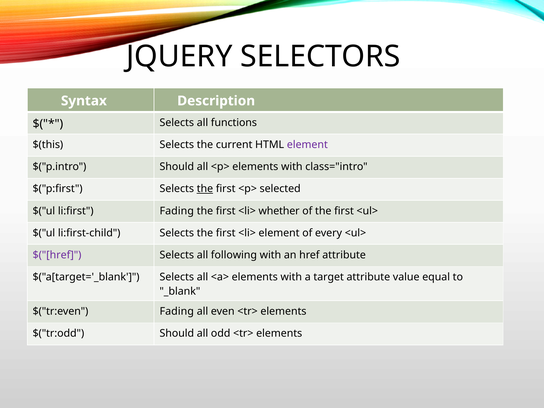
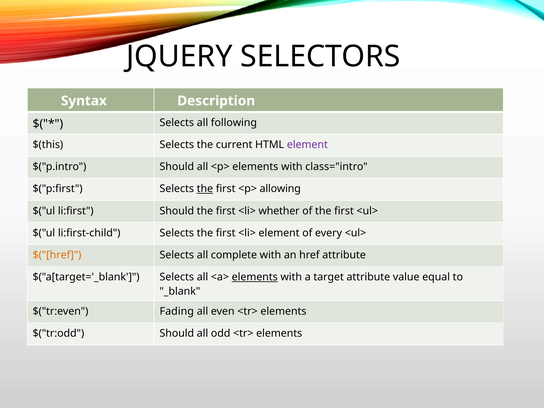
functions: functions -> following (234, 123)
selected: selected -> allowing (280, 189)
li:first Fading: Fading -> Should (177, 211)
$("[href colour: purple -> orange (57, 255)
following: following -> complete (234, 255)
elements underline: none -> present (255, 277)
